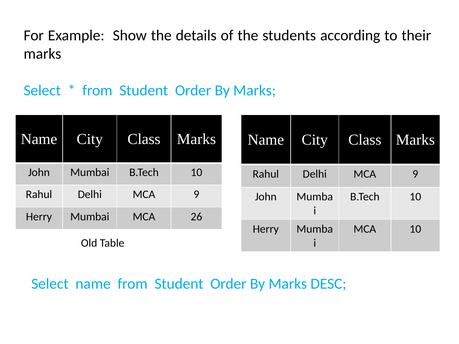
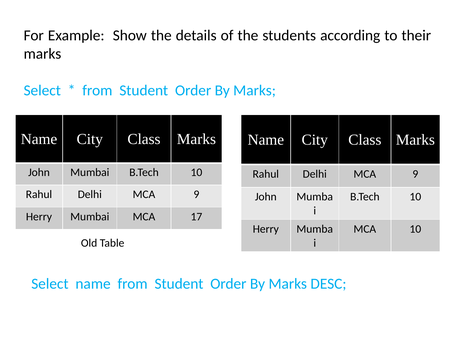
26: 26 -> 17 (196, 217)
